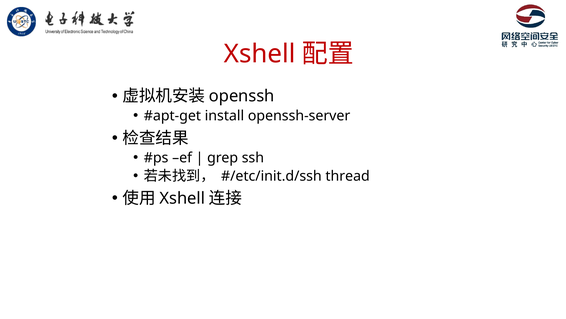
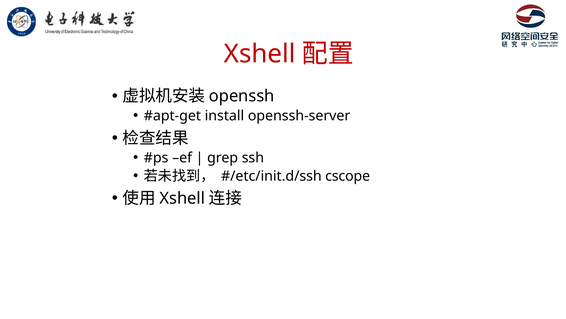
thread: thread -> cscope (348, 176)
